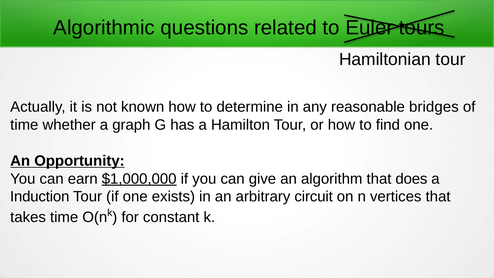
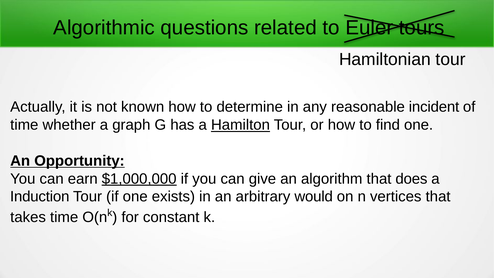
bridges: bridges -> incident (434, 107)
Hamilton underline: none -> present (240, 125)
circuit: circuit -> would (314, 197)
